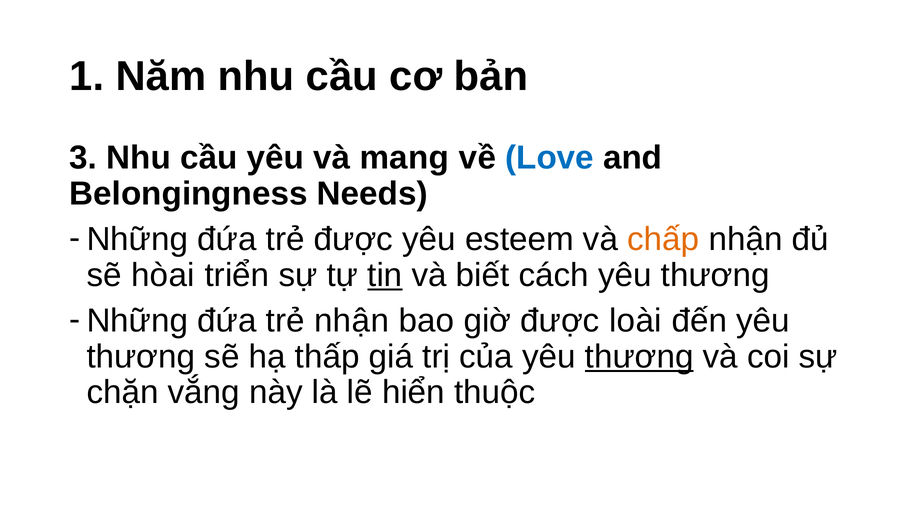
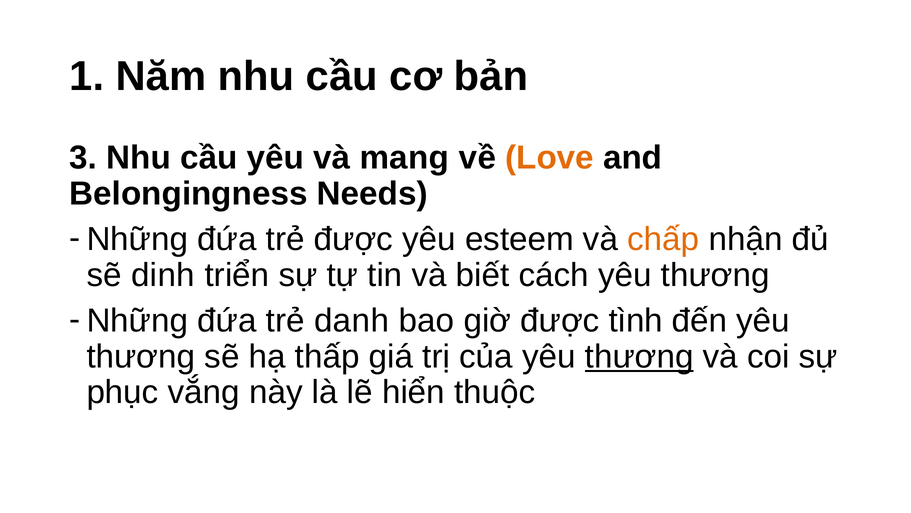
Love colour: blue -> orange (550, 158)
hòai: hòai -> dinh (163, 275)
tin underline: present -> none (385, 275)
trẻ nhận: nhận -> danh (352, 320)
loài: loài -> tình (636, 320)
chặn: chặn -> phục (123, 392)
